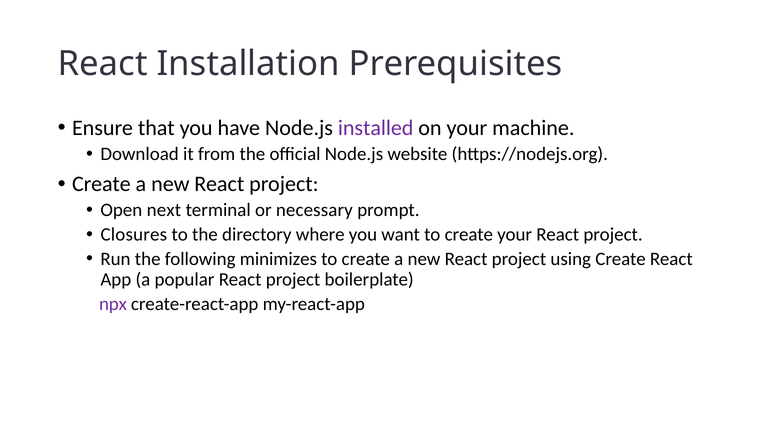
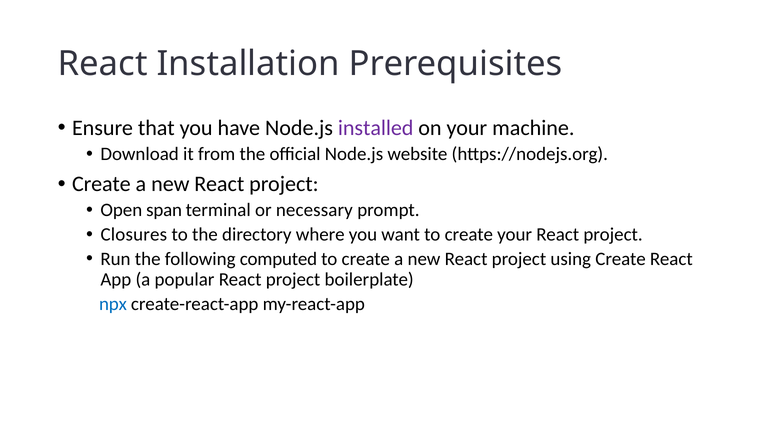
next: next -> span (164, 210)
minimizes: minimizes -> computed (278, 259)
npx colour: purple -> blue (113, 304)
